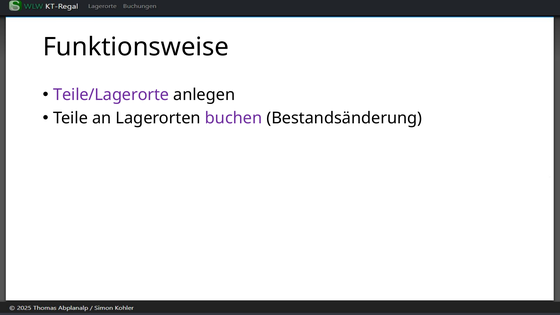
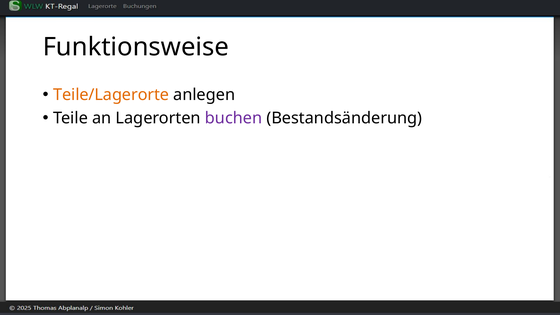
Teile/Lagerorte colour: purple -> orange (111, 95)
